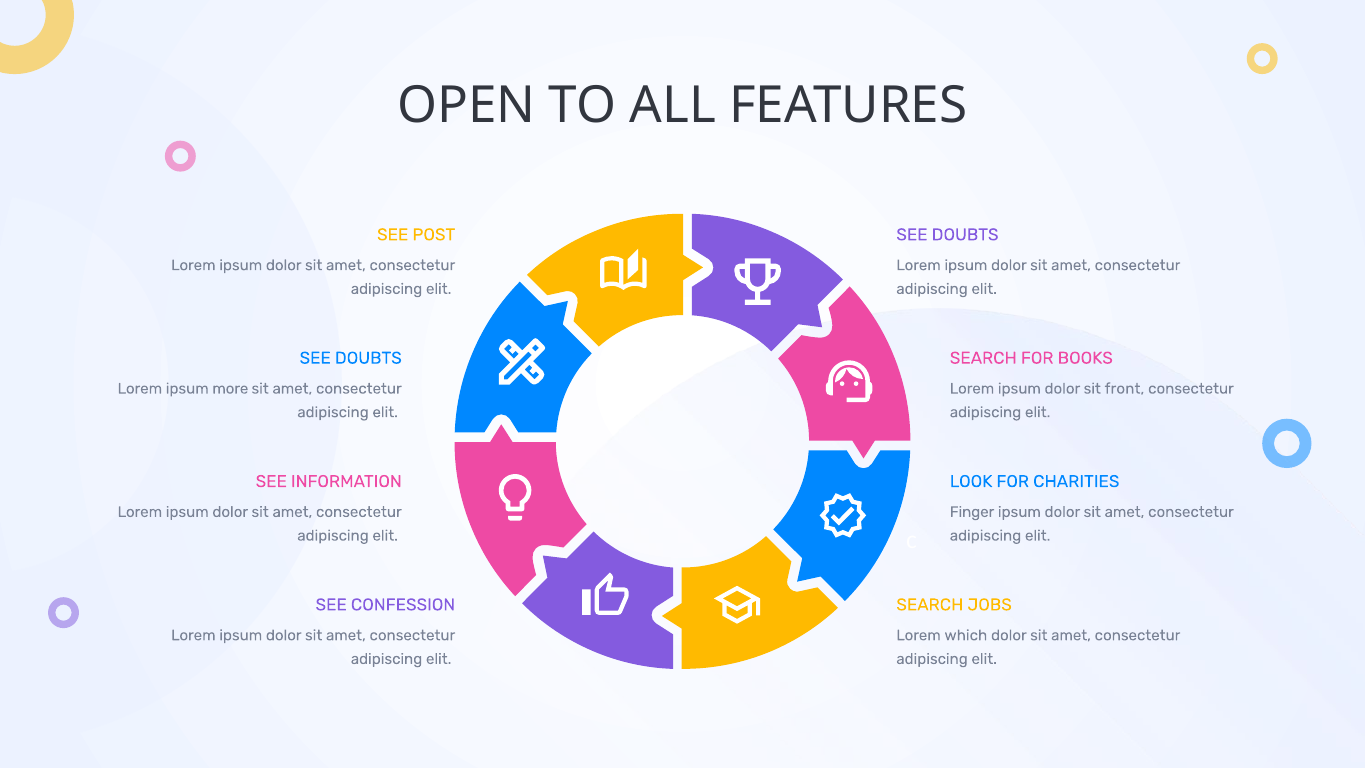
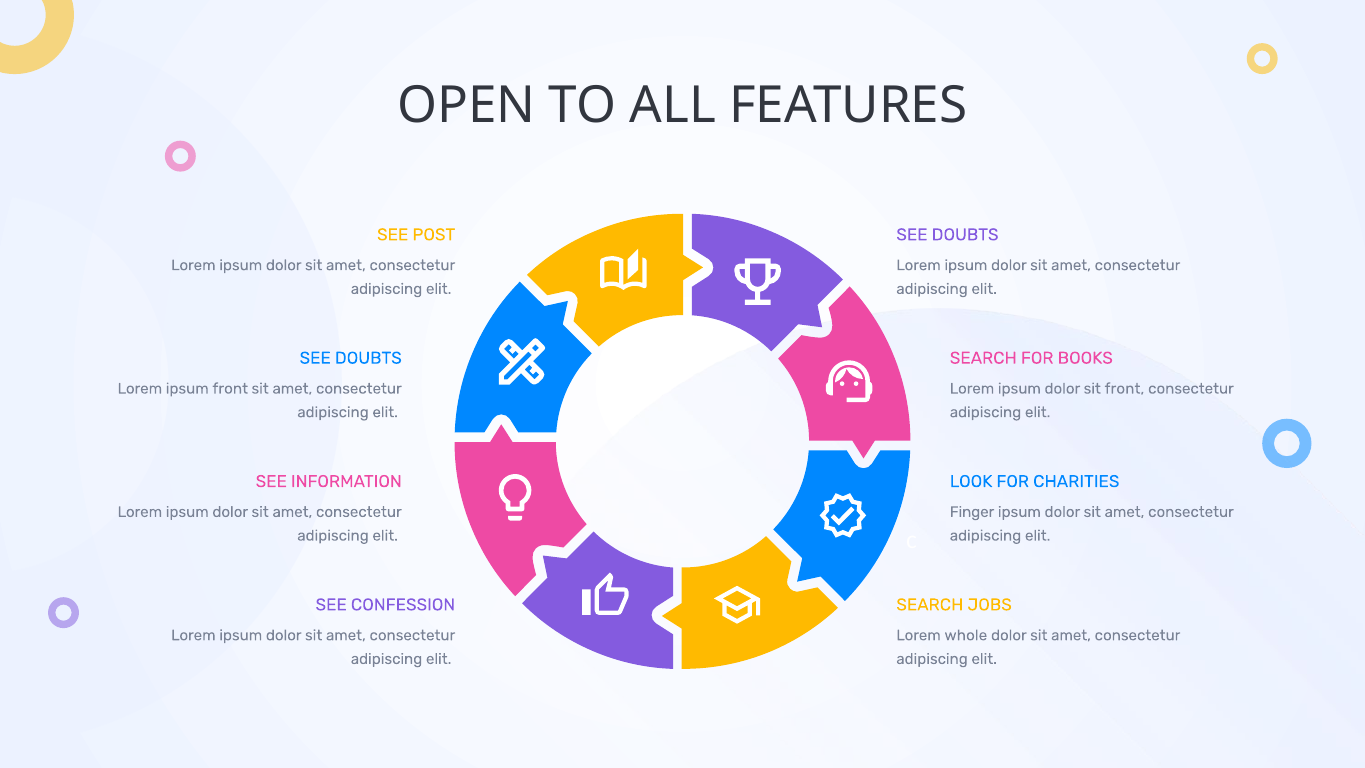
ipsum more: more -> front (230, 388)
which: which -> whole (966, 635)
